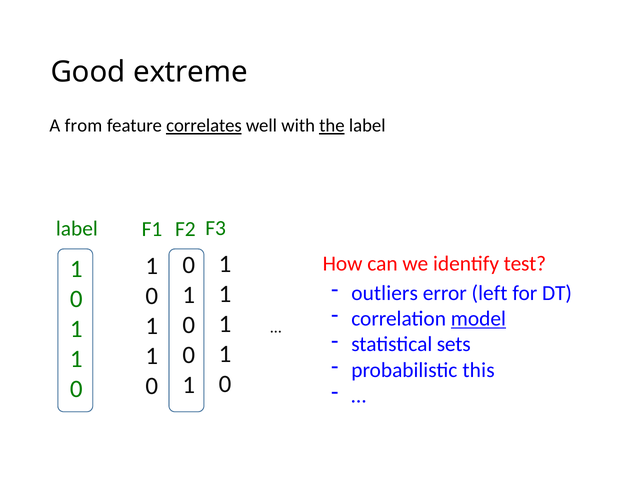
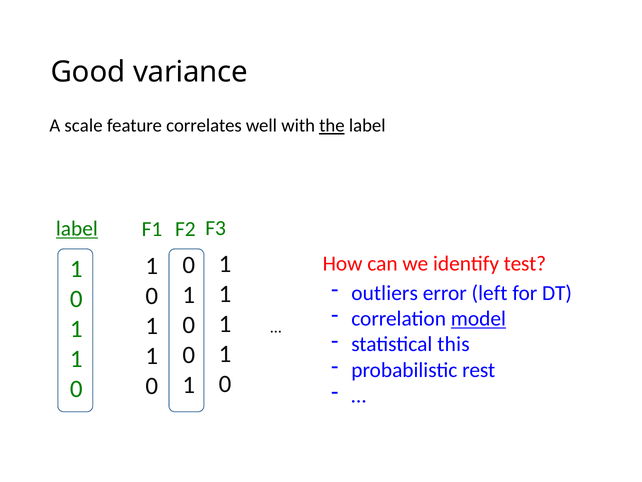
extreme: extreme -> variance (190, 72)
from: from -> scale (84, 126)
correlates underline: present -> none (204, 126)
label underline: none -> present (77, 229)
sets: sets -> this (453, 344)
this: this -> rest (479, 370)
